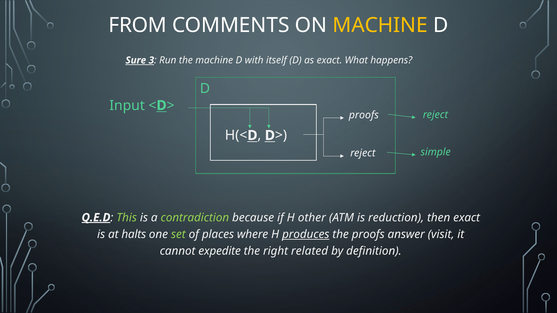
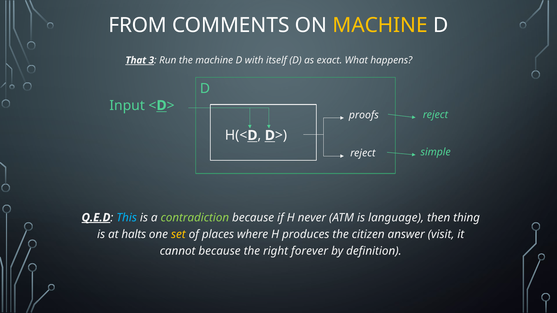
Sure: Sure -> That (136, 60)
This colour: light green -> light blue (127, 218)
other: other -> never (312, 218)
reduction: reduction -> language (396, 218)
then exact: exact -> thing (467, 218)
set colour: light green -> yellow (178, 234)
produces underline: present -> none (306, 234)
the proofs: proofs -> citizen (368, 234)
cannot expedite: expedite -> because (220, 251)
related: related -> forever (310, 251)
